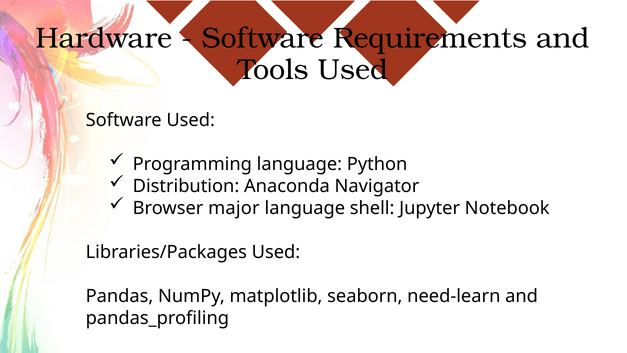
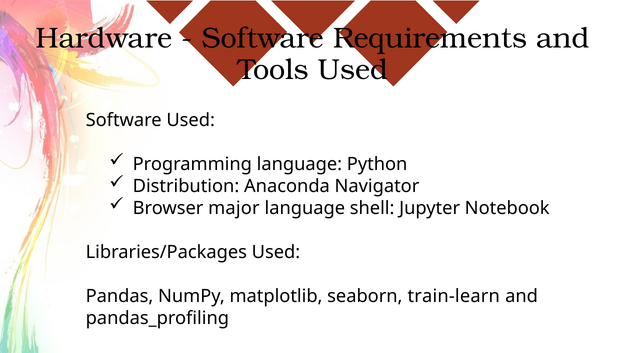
need-learn: need-learn -> train-learn (454, 296)
